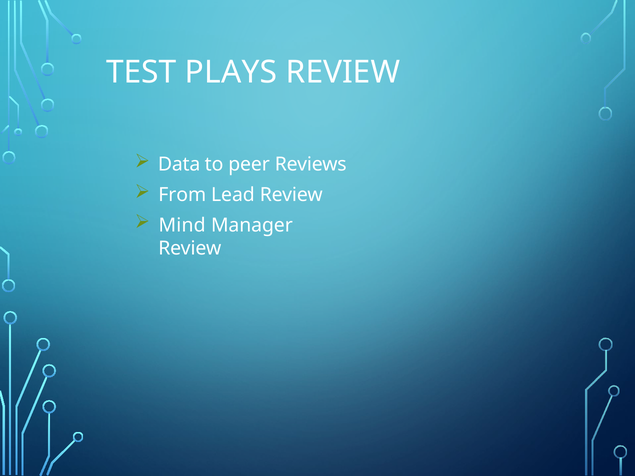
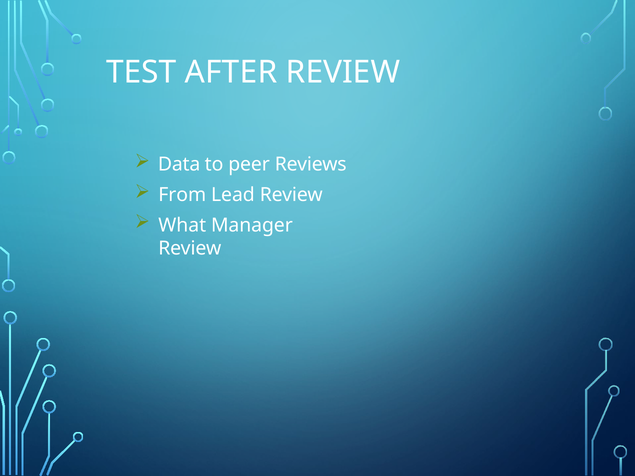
PLAYS: PLAYS -> AFTER (231, 72)
Mind: Mind -> What (182, 225)
